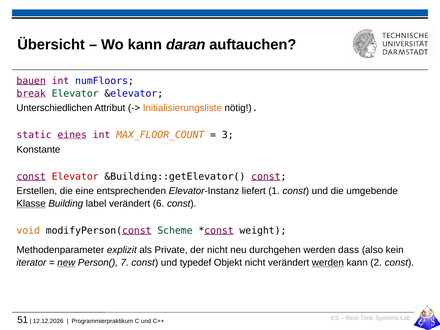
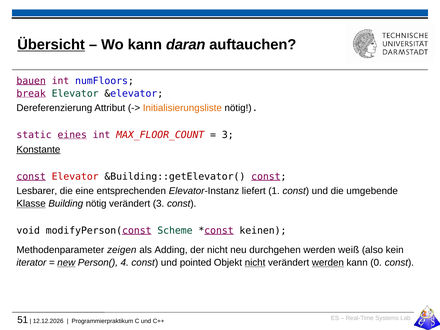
Übersicht underline: none -> present (51, 45)
Unterschiedlichen: Unterschiedlichen -> Dereferenzierung (54, 108)
MAX_FLOOR_COUNT colour: orange -> red (160, 135)
Konstante underline: none -> present (38, 150)
Erstellen: Erstellen -> Lesbarer (37, 191)
Building label: label -> nötig (96, 204)
verändert 6: 6 -> 3 (159, 204)
void colour: orange -> black (28, 231)
weight: weight -> keinen (263, 231)
explizit: explizit -> zeigen (122, 250)
Private: Private -> Adding (171, 250)
dass: dass -> weiß (349, 250)
7: 7 -> 4 (125, 263)
typedef: typedef -> pointed (196, 263)
nicht underline: none -> present (255, 263)
2: 2 -> 0 (376, 263)
